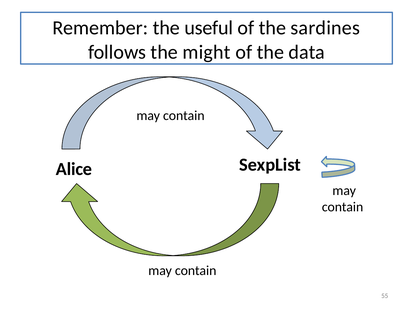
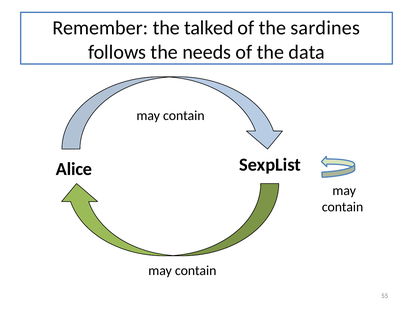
useful: useful -> talked (209, 28)
might: might -> needs (207, 52)
